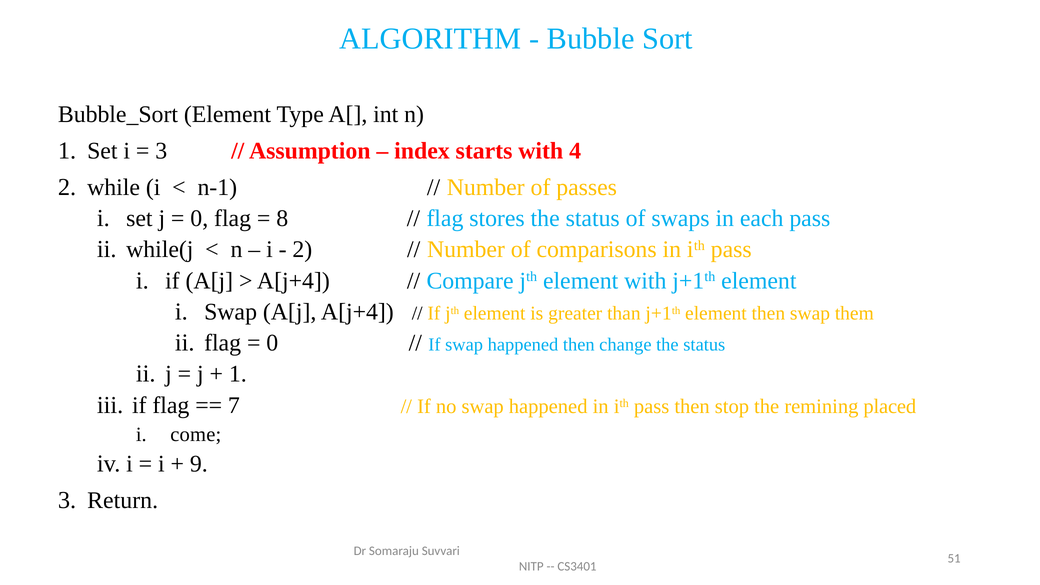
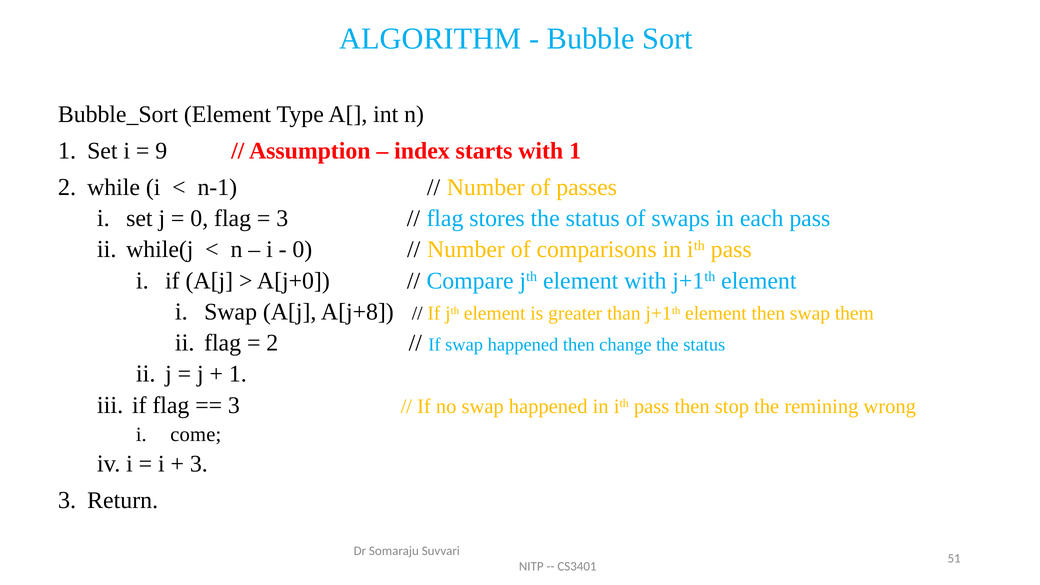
3: 3 -> 9 (161, 151)
with 4: 4 -> 1 (575, 151)
8: 8 -> 3 (282, 218)
2: 2 -> 0 (302, 250)
A[j+4: A[j+4 -> A[j+0 (293, 281)
A[j A[j+4: A[j+4 -> A[j+8 (357, 312)
0: 0 -> 2 (272, 343)
7: 7 -> 3 (234, 405)
placed: placed -> wrong (890, 406)
9: 9 -> 3 (199, 464)
